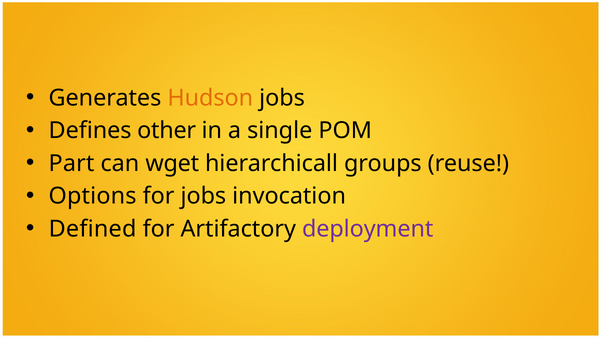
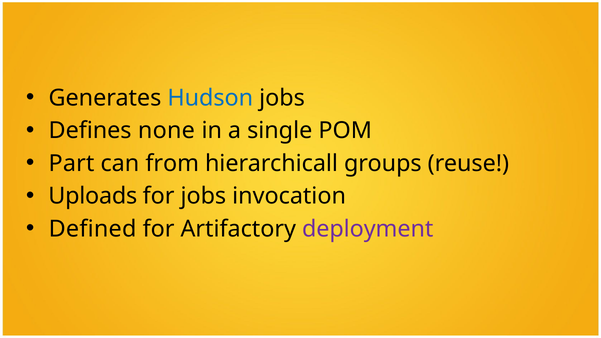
Hudson colour: orange -> blue (210, 98)
other: other -> none (166, 131)
wget: wget -> from (172, 163)
Options: Options -> Uploads (93, 196)
